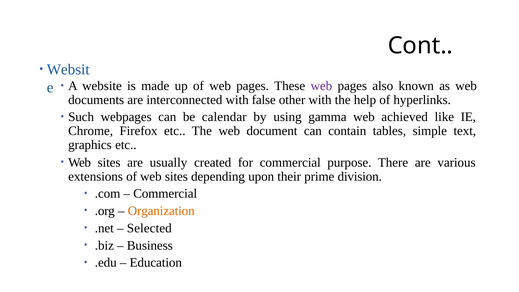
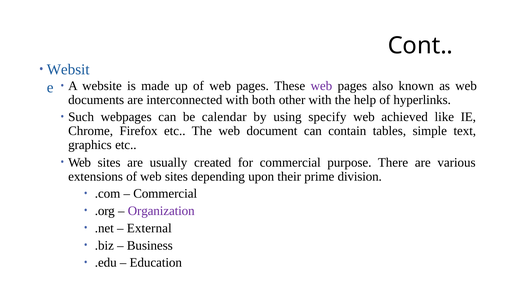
false: false -> both (264, 100)
gamma: gamma -> specify (327, 117)
Organization colour: orange -> purple (161, 211)
Selected: Selected -> External (149, 228)
